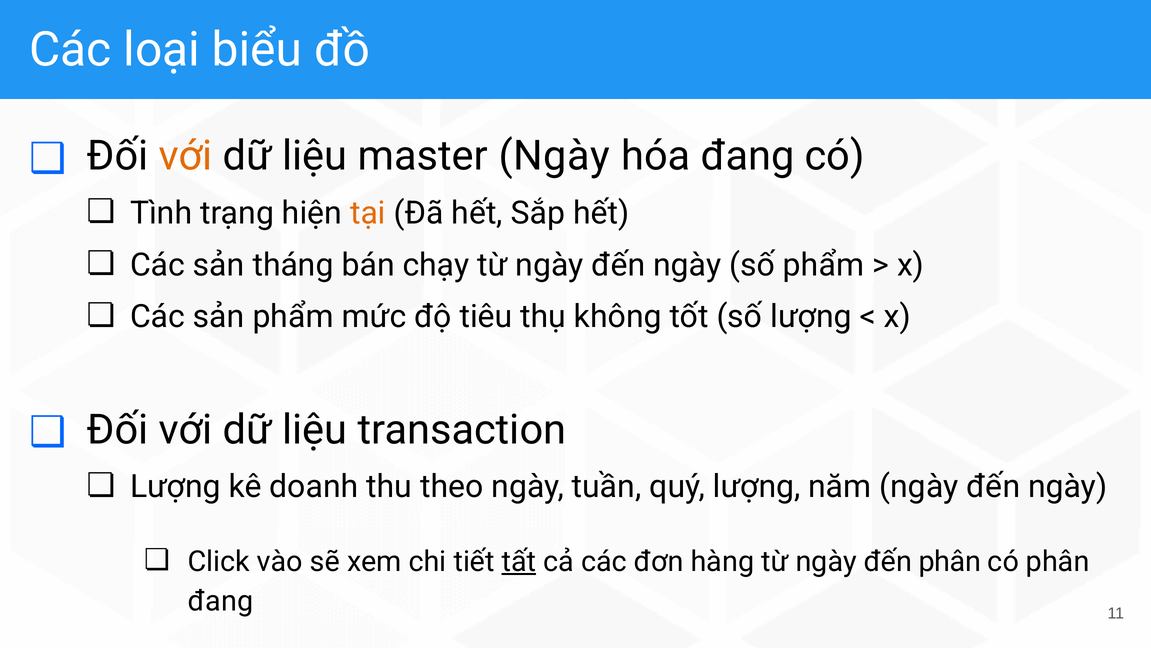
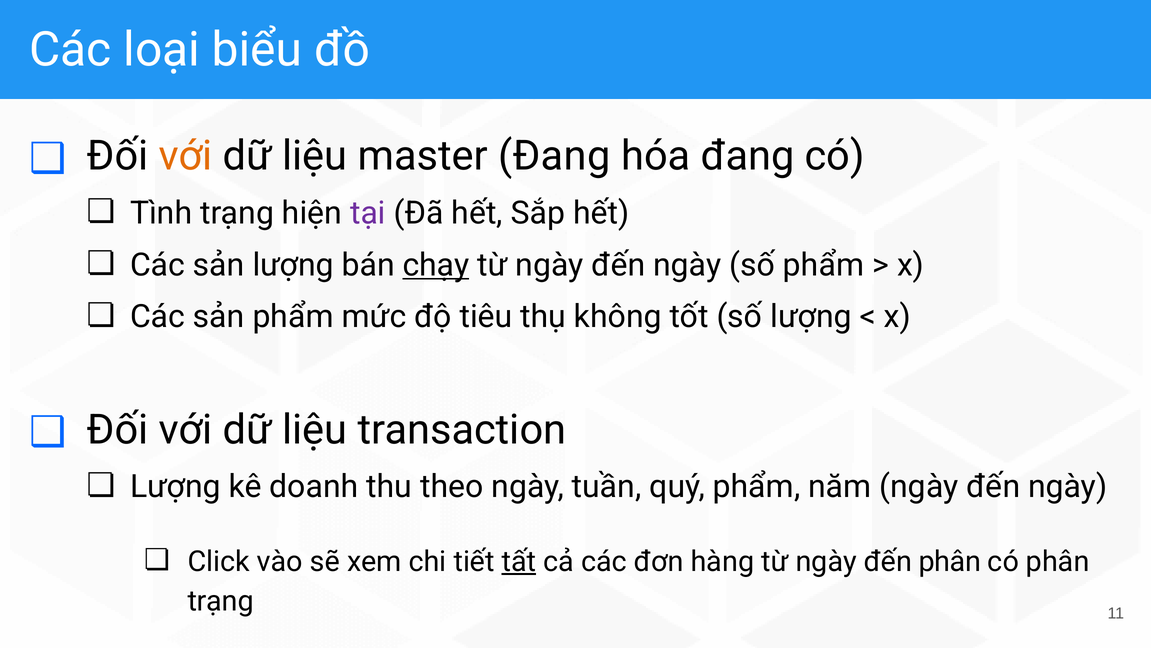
master Ngày: Ngày -> Đang (554, 156)
tại colour: orange -> purple (368, 213)
sản tháng: tháng -> lượng (293, 265)
chạy underline: none -> present (436, 265)
quý lượng: lượng -> phẩm (757, 486)
đang: đang -> trạng (221, 601)
